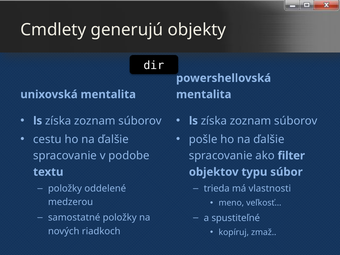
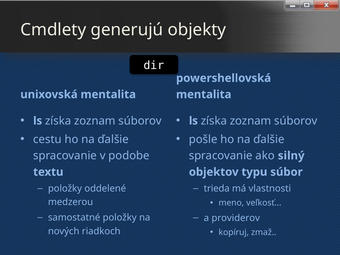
filter: filter -> silný (291, 156)
spustiteľné: spustiteľné -> providerov (236, 218)
